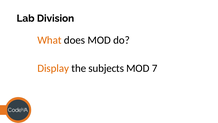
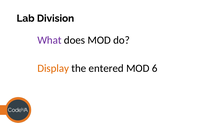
What colour: orange -> purple (49, 40)
subjects: subjects -> entered (106, 68)
7: 7 -> 6 (155, 68)
